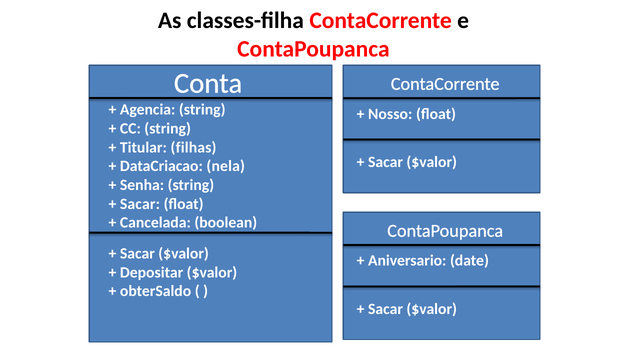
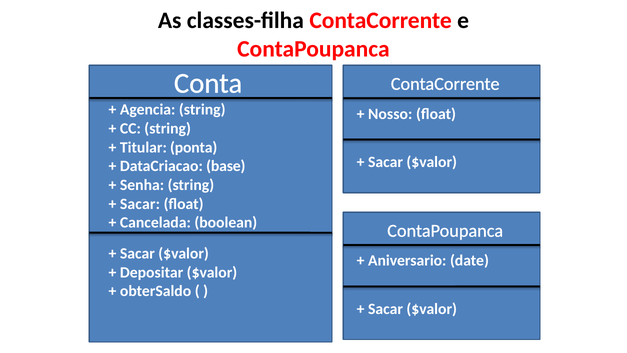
filhas: filhas -> ponta (194, 147)
nela: nela -> base (226, 166)
